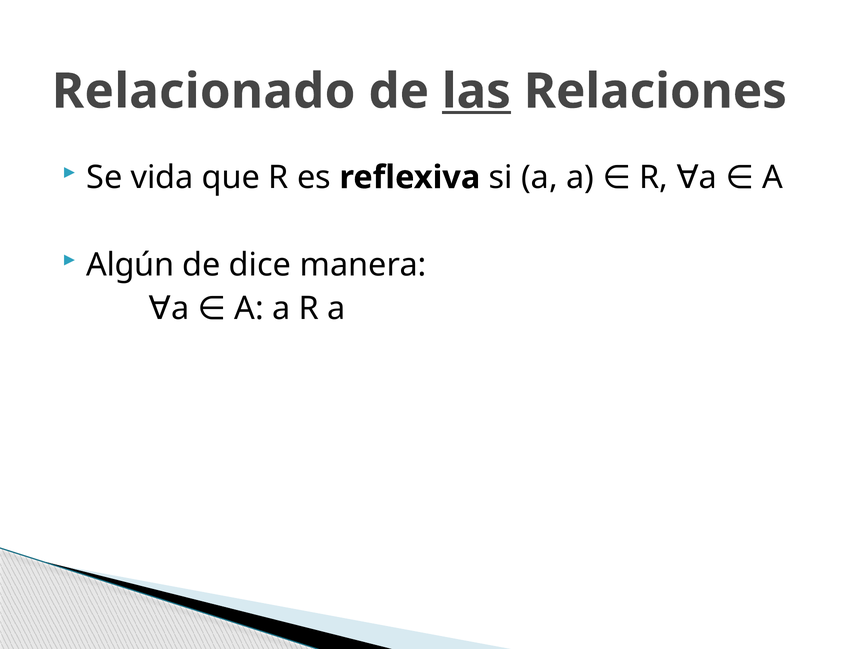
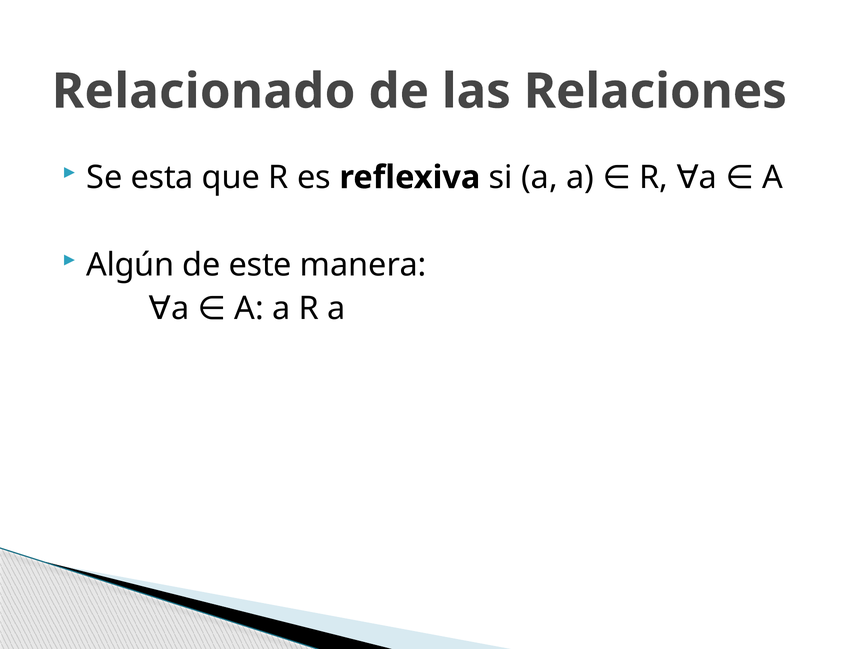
las underline: present -> none (476, 92)
vida: vida -> esta (162, 178)
dice: dice -> este (260, 265)
